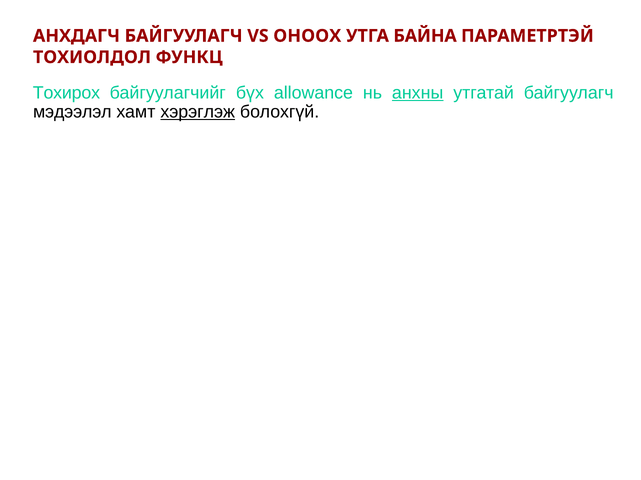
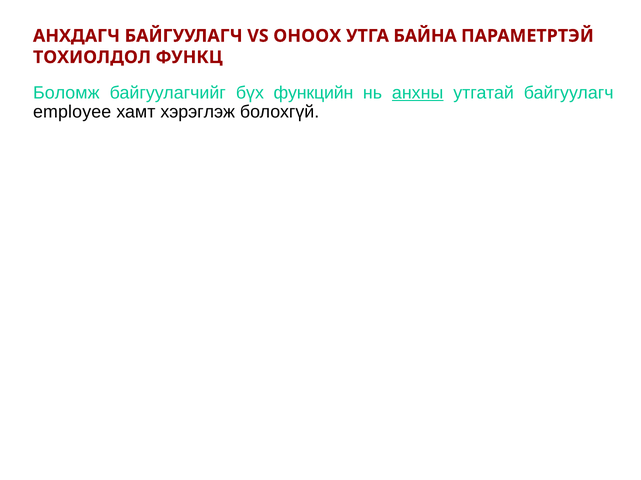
Тохирох: Тохирох -> Боломж (66, 93)
allowance: allowance -> функцийн (314, 93)
мэдээлэл: мэдээлэл -> employee (72, 112)
хэрэглэж underline: present -> none (198, 112)
